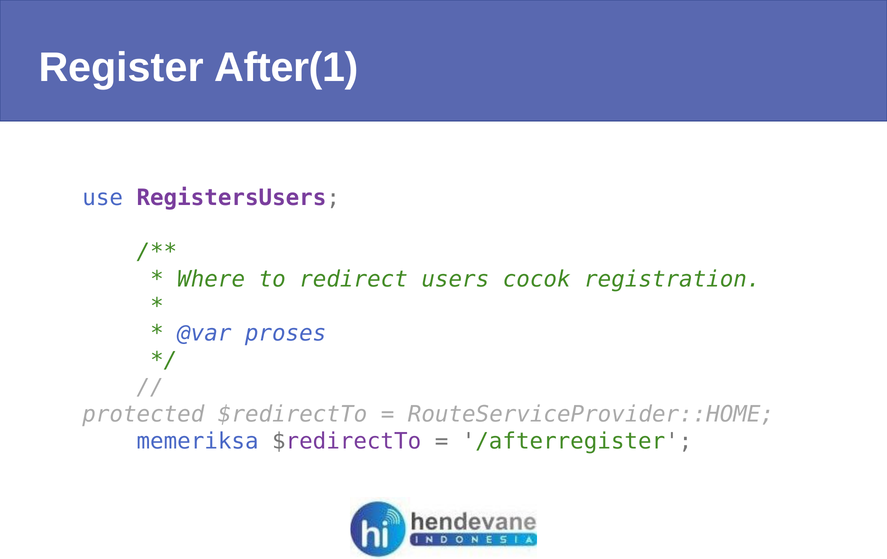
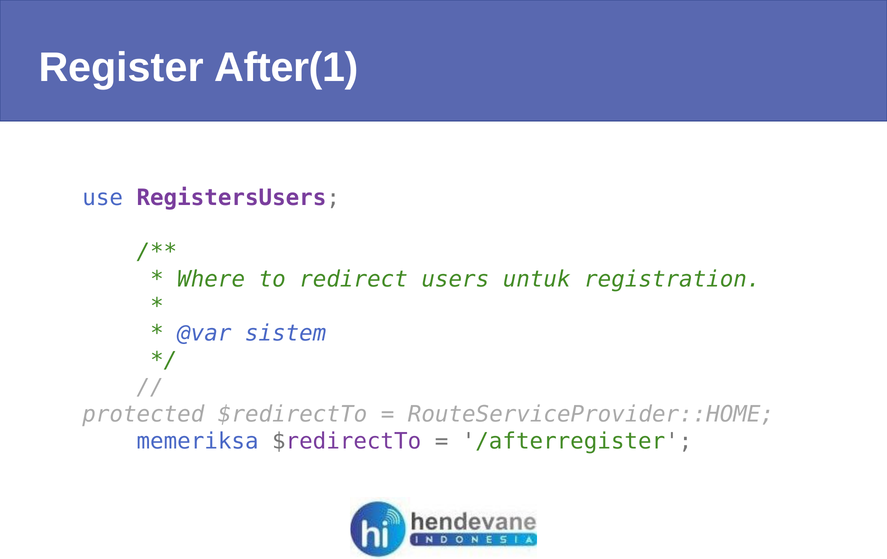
cocok: cocok -> untuk (537, 279)
proses: proses -> sistem (286, 333)
